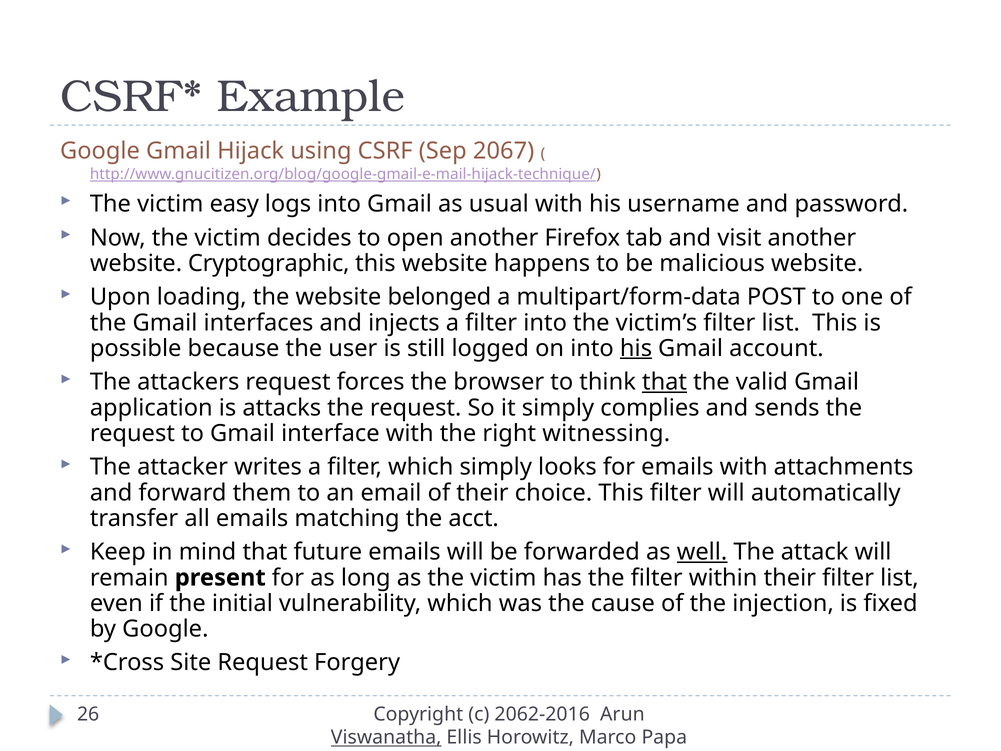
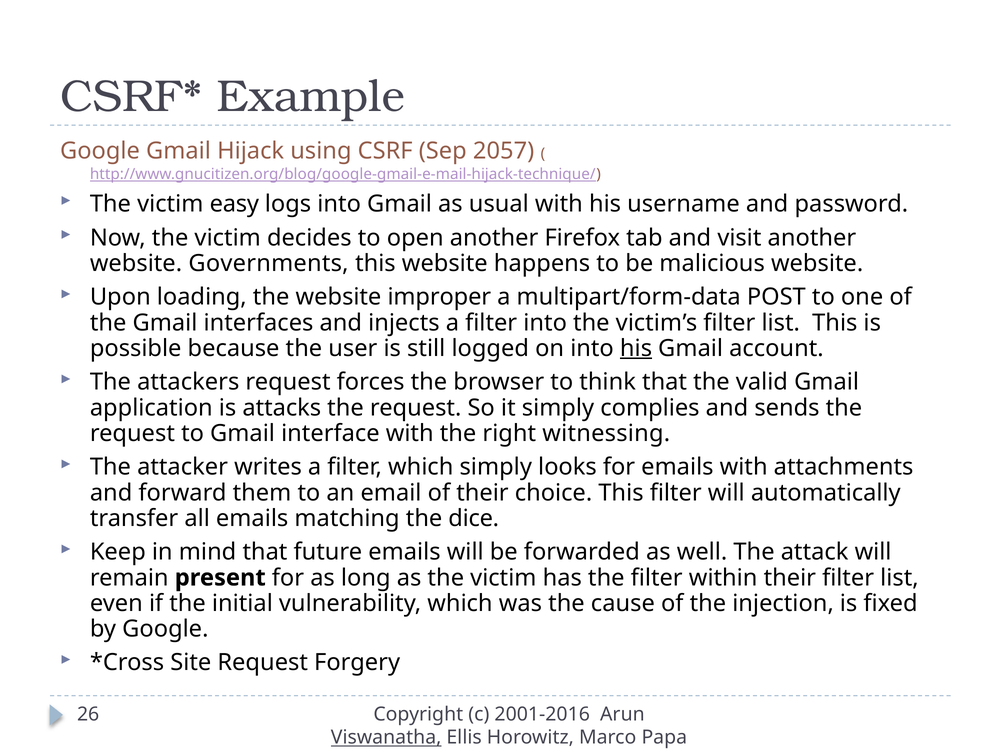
2067: 2067 -> 2057 (504, 151)
Cryptographic: Cryptographic -> Governments (269, 263)
belonged: belonged -> improper (439, 297)
that underline: present -> none (665, 382)
acct: acct -> dice (474, 518)
well underline: present -> none (702, 552)
2062-2016: 2062-2016 -> 2001-2016 (542, 714)
